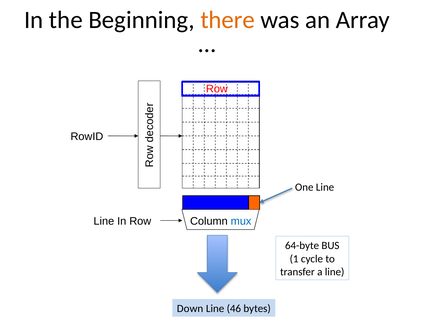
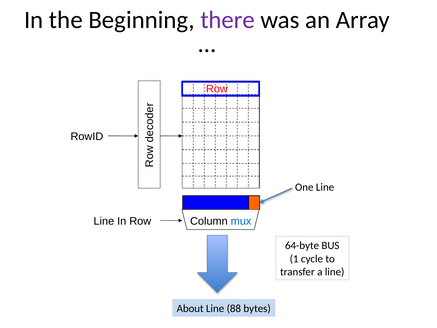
there colour: orange -> purple (228, 20)
Down: Down -> About (190, 308)
46: 46 -> 88 (234, 308)
